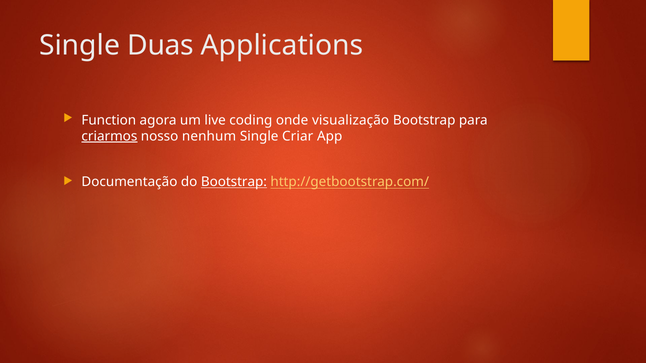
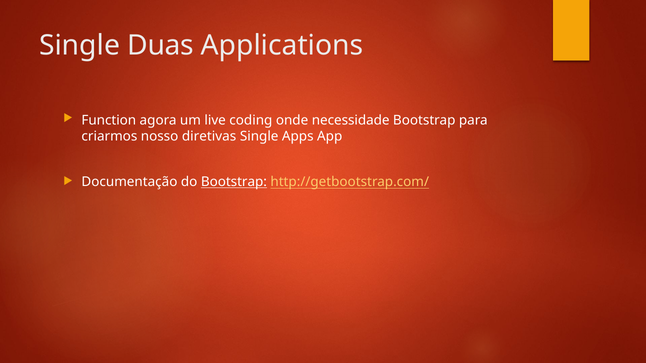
visualização: visualização -> necessidade (351, 120)
criarmos underline: present -> none (109, 136)
nenhum: nenhum -> diretivas (209, 136)
Criar: Criar -> Apps (298, 136)
